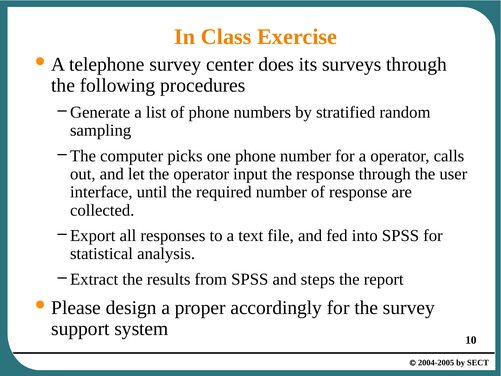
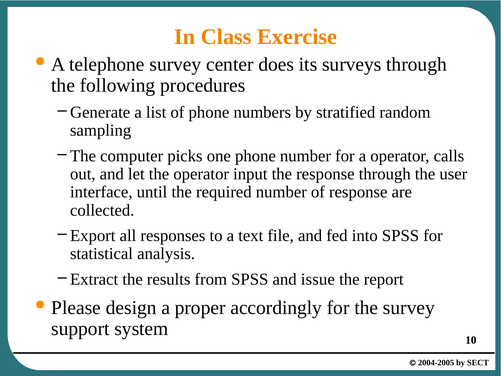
steps: steps -> issue (318, 279)
